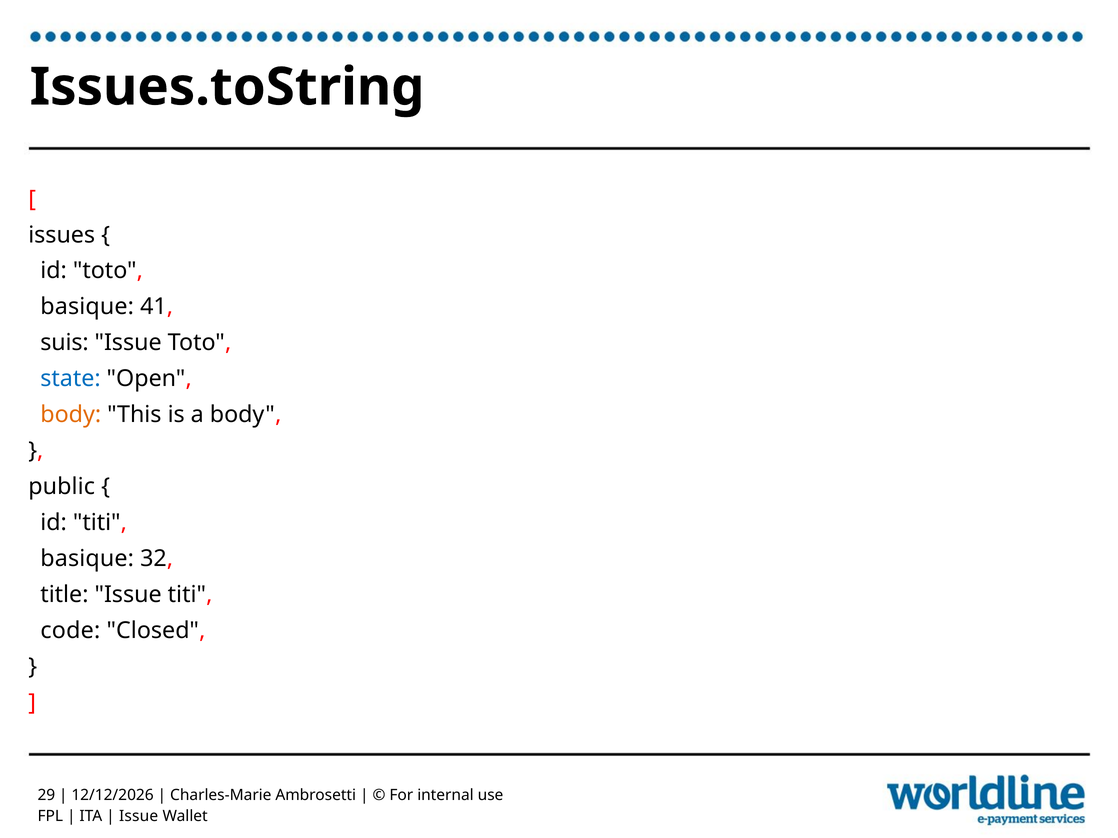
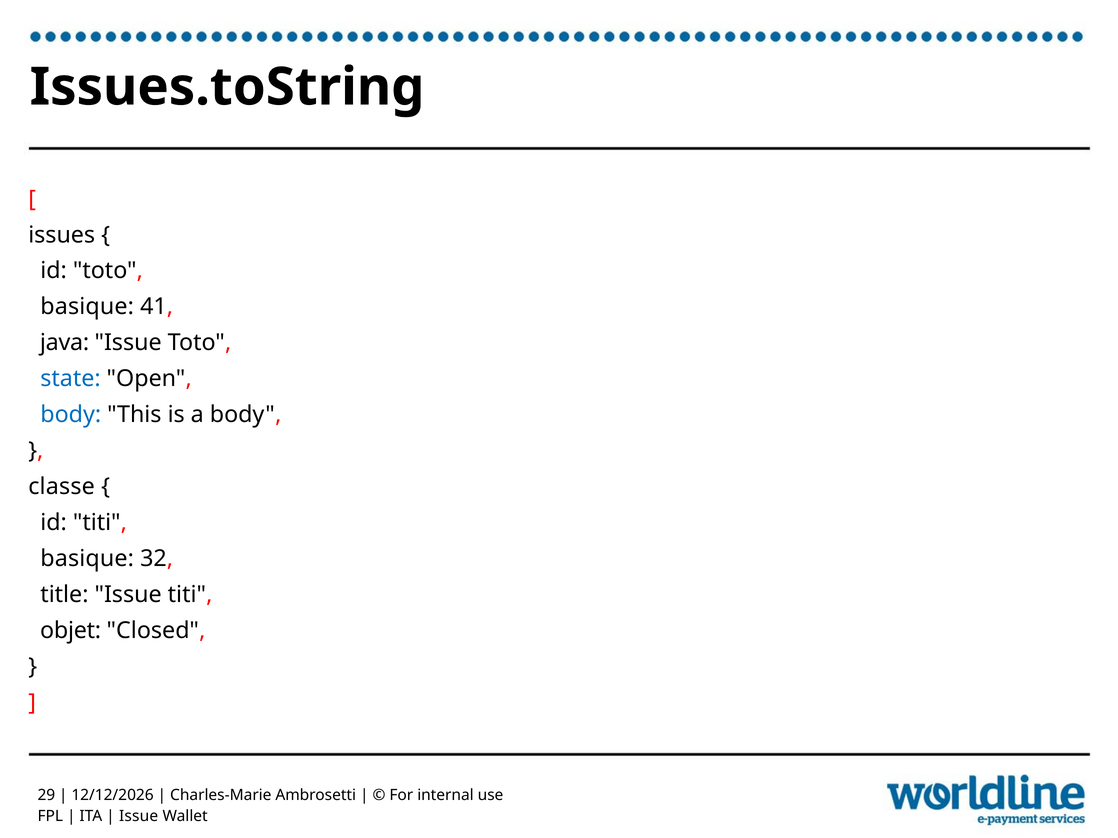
suis: suis -> java (65, 343)
body colour: orange -> blue (71, 415)
public: public -> classe (62, 487)
code: code -> objet (71, 631)
